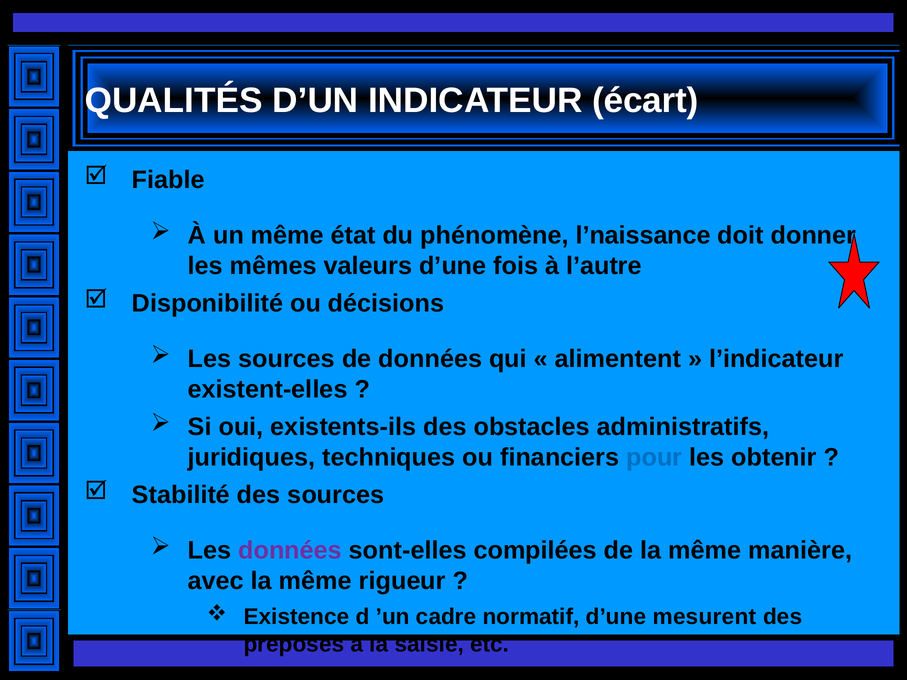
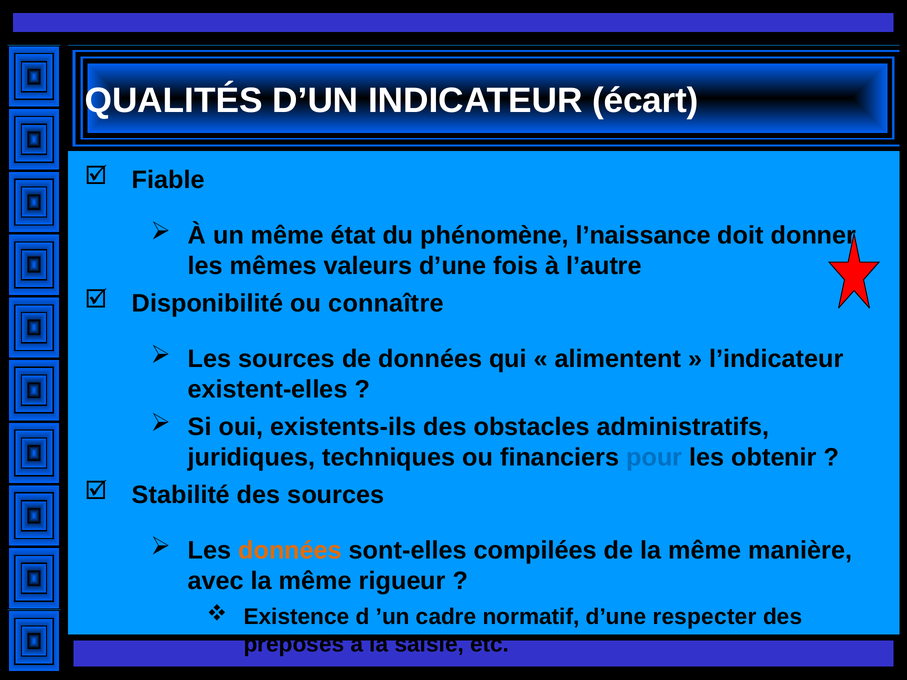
décisions: décisions -> connaître (386, 304)
données colour: purple -> orange (290, 551)
mesurent: mesurent -> respecter (705, 617)
